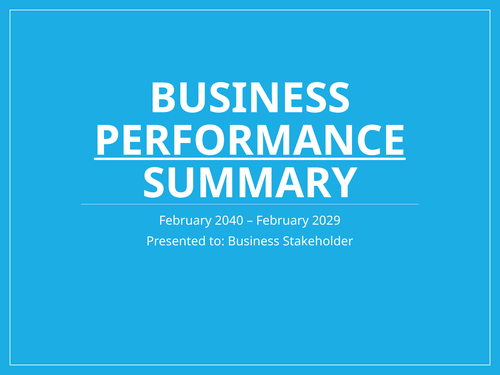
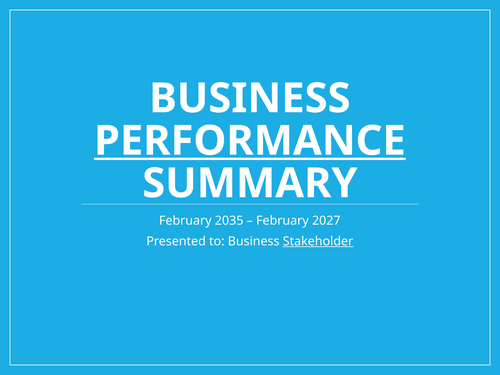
2040: 2040 -> 2035 (229, 221)
2029: 2029 -> 2027 (326, 221)
Stakeholder underline: none -> present (318, 241)
